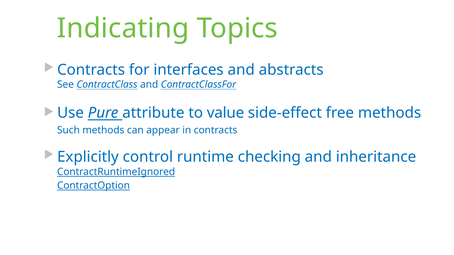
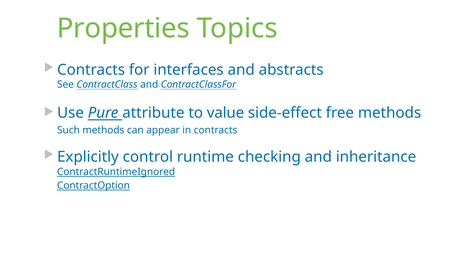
Indicating: Indicating -> Properties (123, 29)
